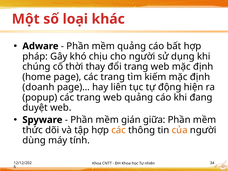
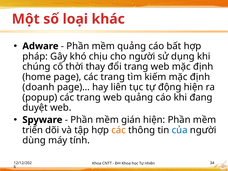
gián giữa: giữa -> hiện (154, 120)
thức: thức -> triển (33, 130)
của colour: orange -> blue (180, 130)
